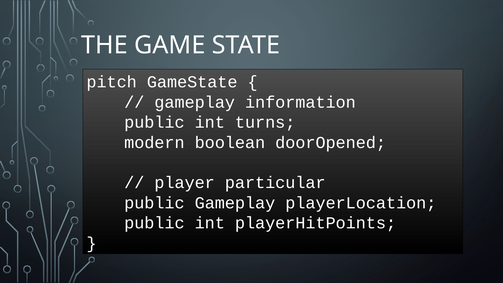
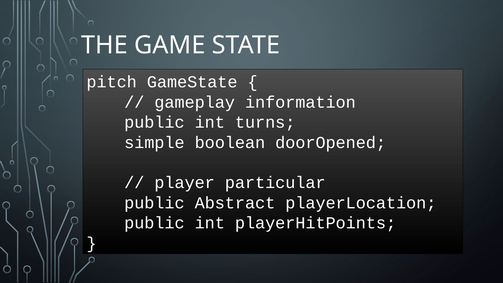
modern: modern -> simple (154, 142)
public Gameplay: Gameplay -> Abstract (235, 203)
